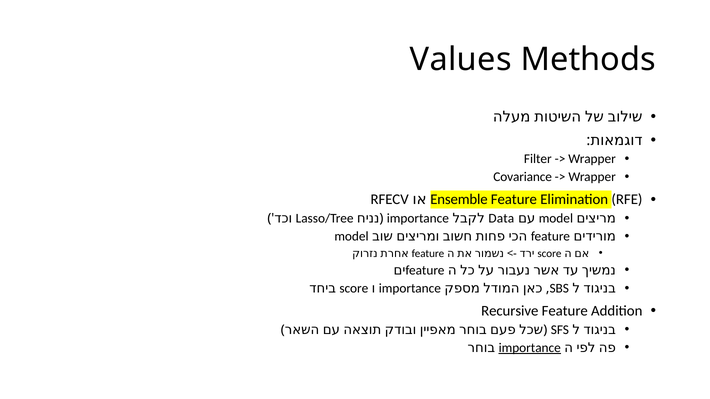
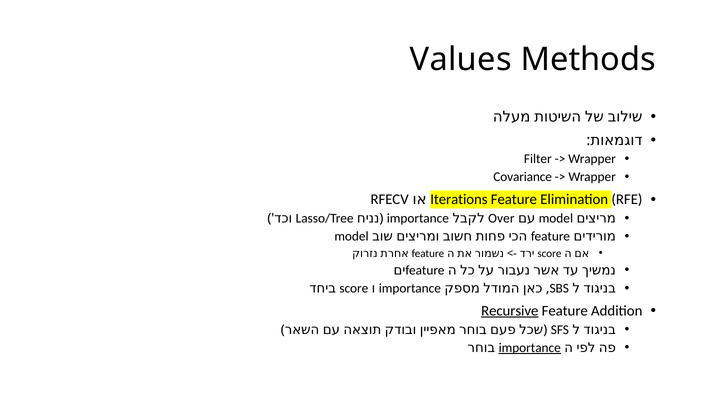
Ensemble: Ensemble -> Iterations (459, 200)
Data: Data -> Over (501, 219)
Recursive underline: none -> present (510, 311)
